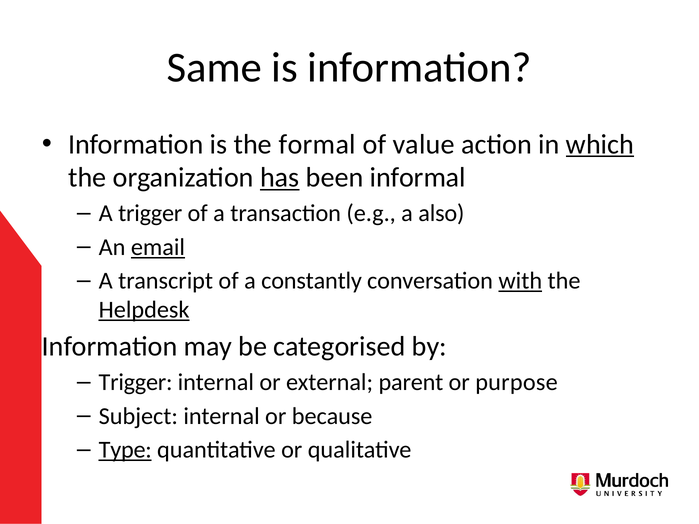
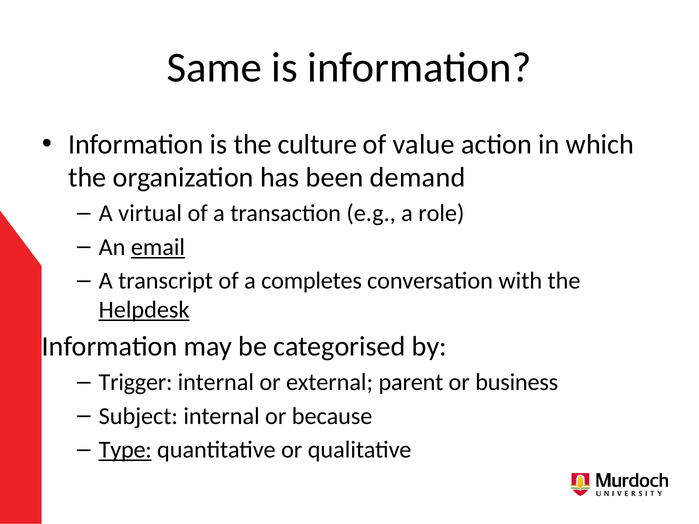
formal: formal -> culture (318, 144)
which underline: present -> none (600, 144)
has underline: present -> none (280, 178)
informal: informal -> demand (418, 178)
A trigger: trigger -> virtual (150, 214)
also: also -> role (441, 214)
constantly: constantly -> completes (312, 281)
with underline: present -> none (520, 281)
purpose: purpose -> business (517, 383)
